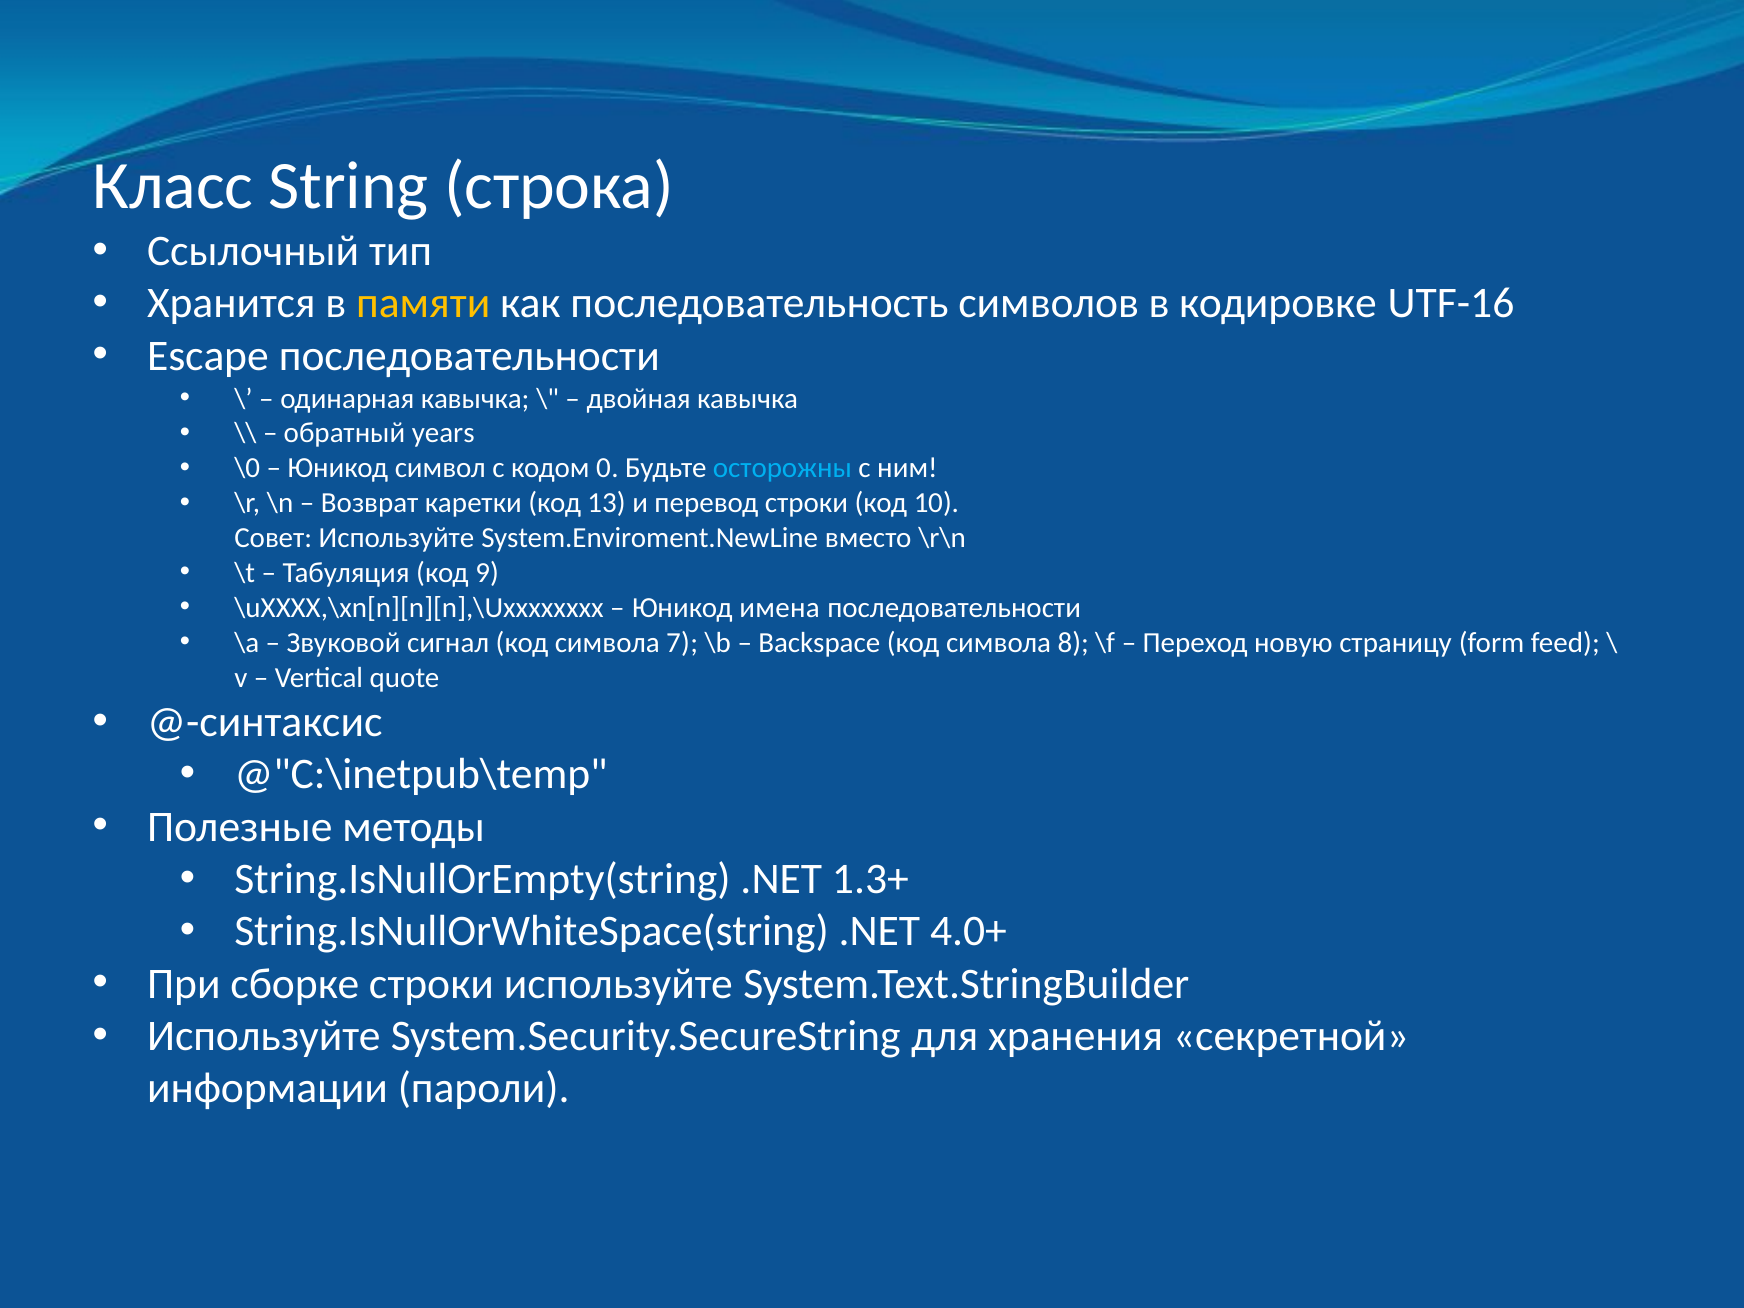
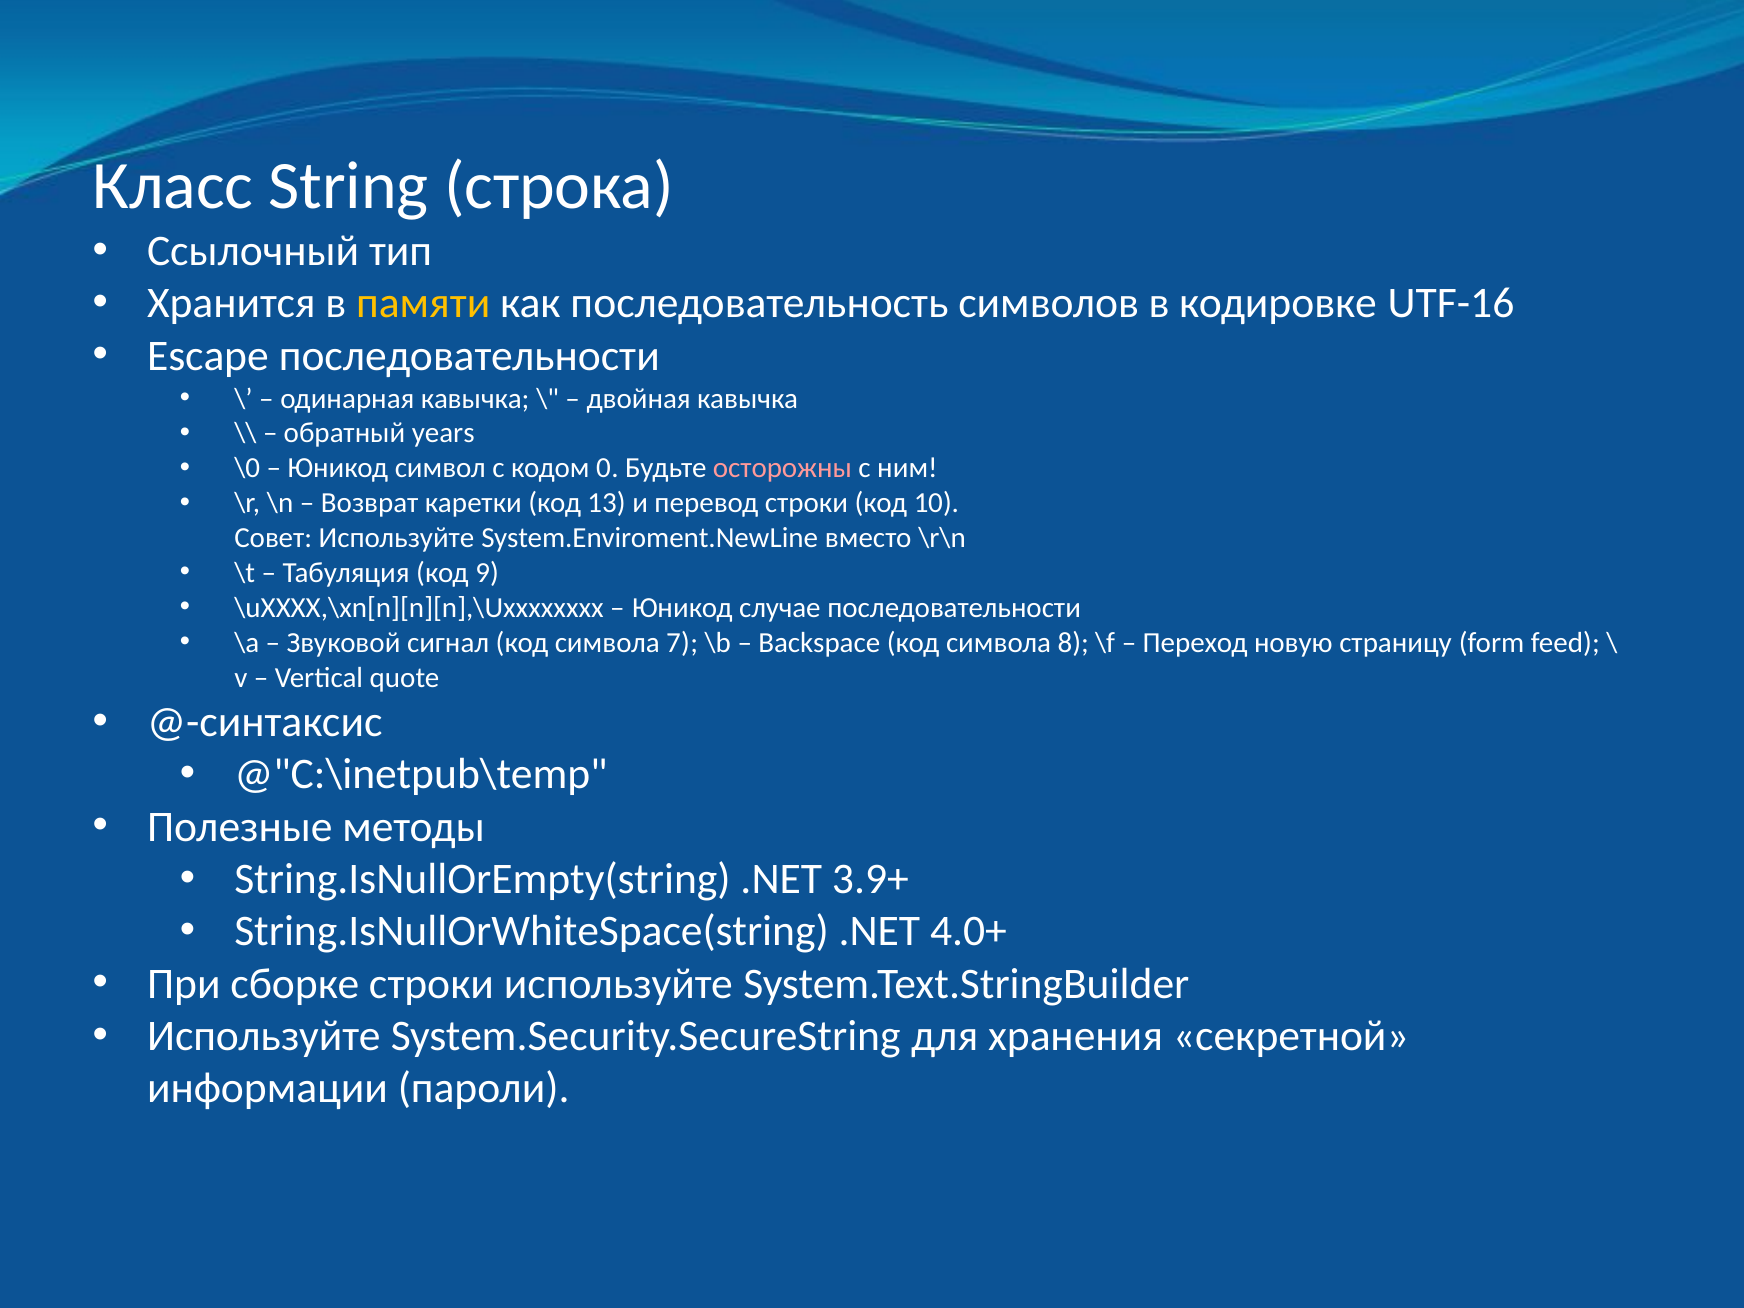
осторожны colour: light blue -> pink (782, 468)
имена: имена -> случае (780, 608)
1.3+: 1.3+ -> 3.9+ (870, 879)
